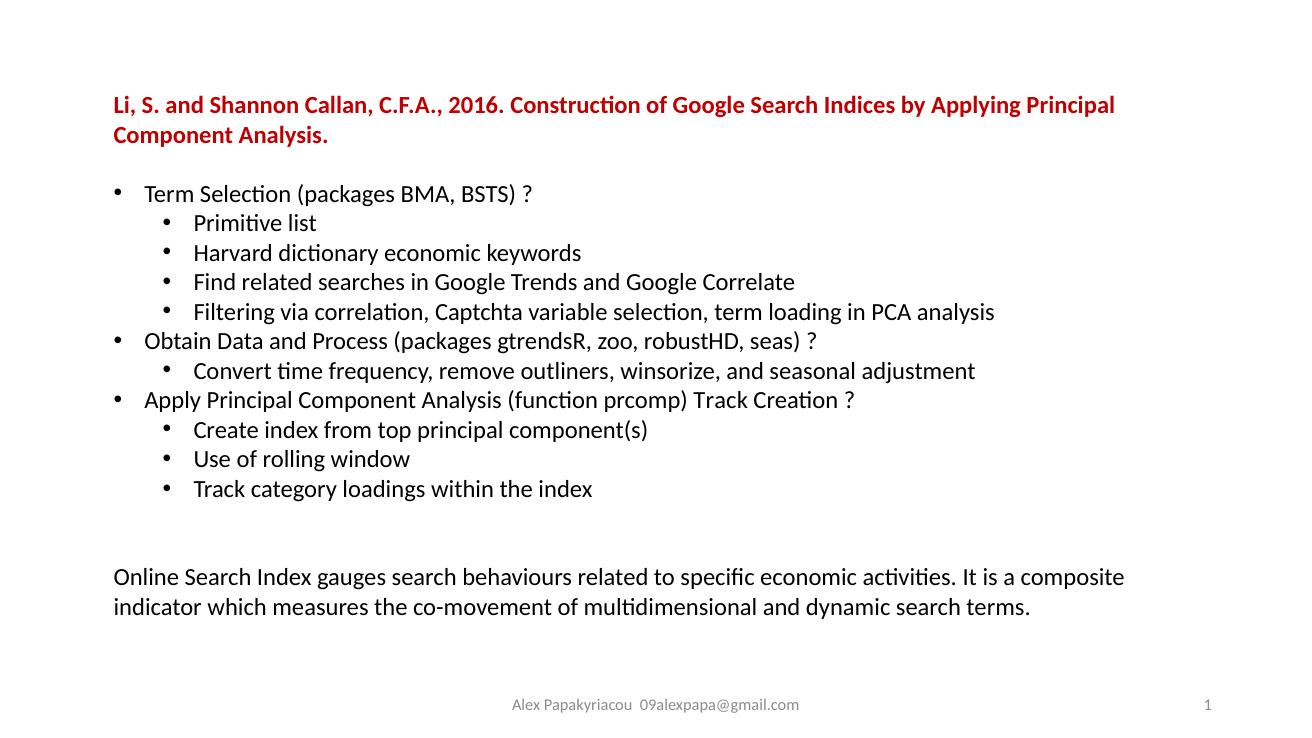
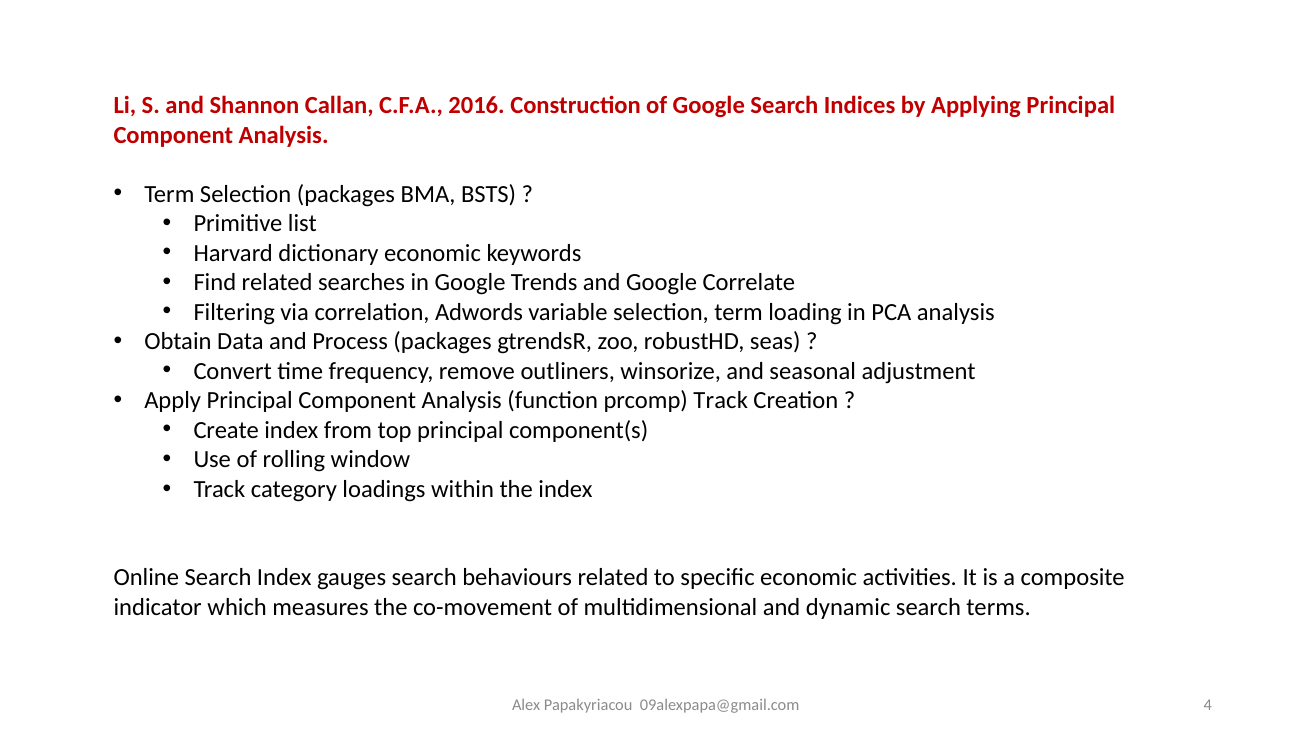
Captchta: Captchta -> Adwords (479, 312)
1: 1 -> 4 (1208, 705)
